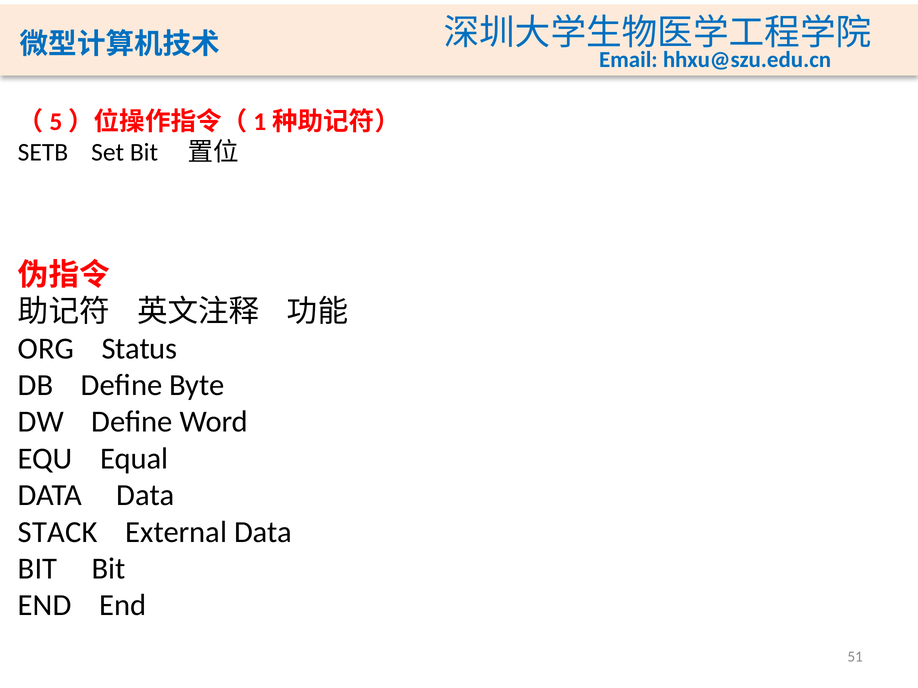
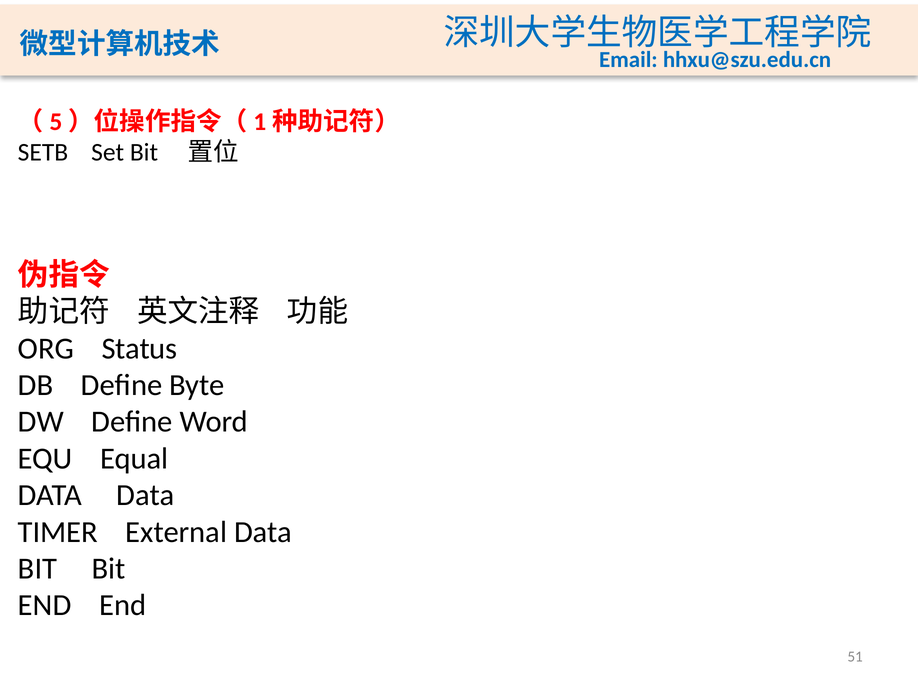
STACK: STACK -> TIMER (58, 532)
